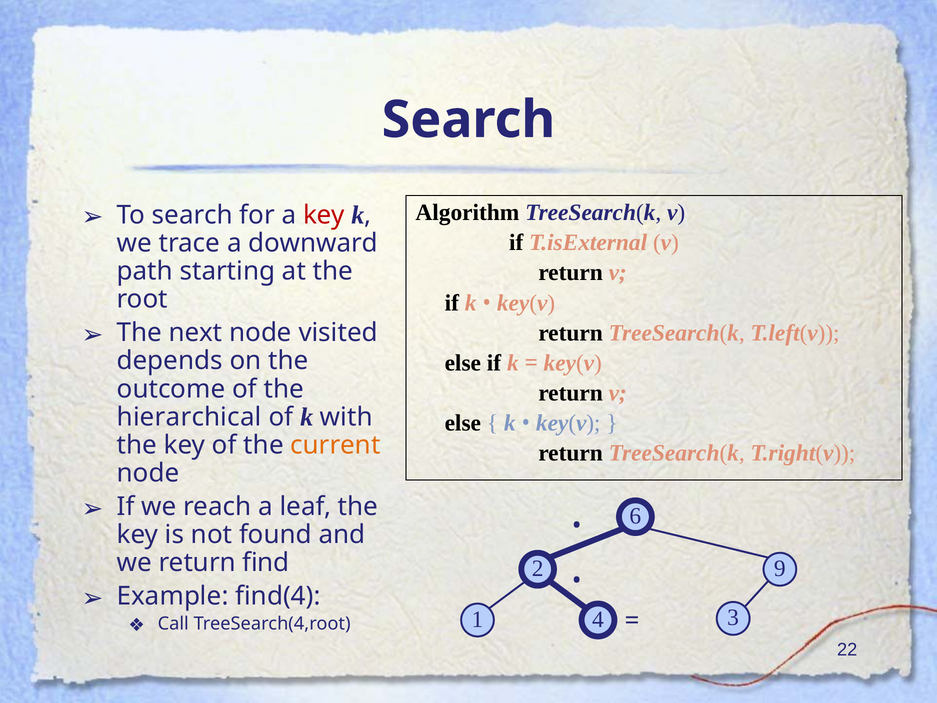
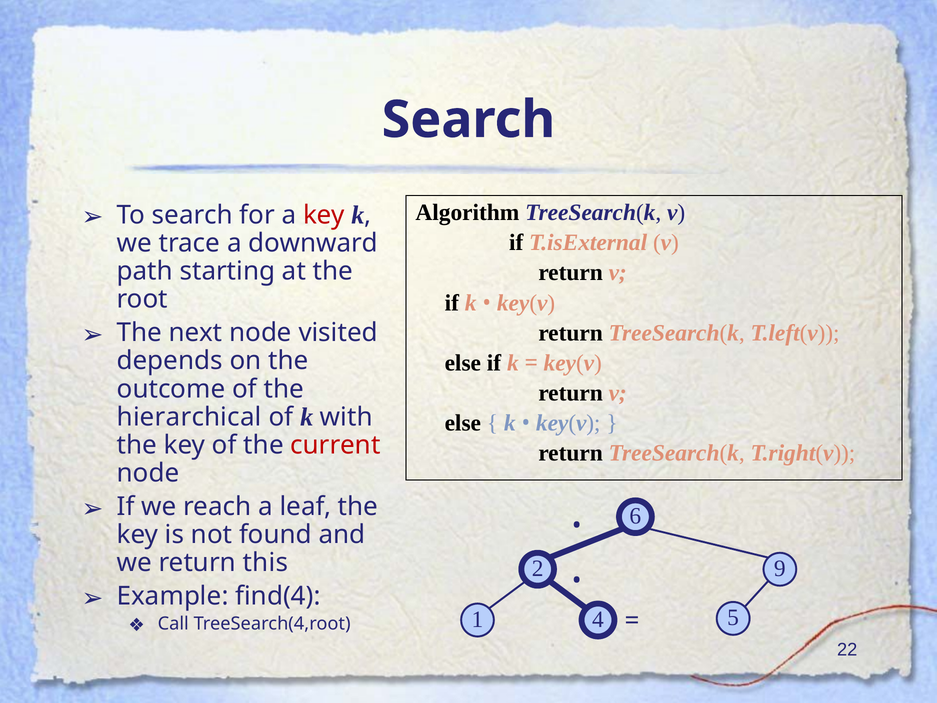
current colour: orange -> red (335, 445)
find: find -> this (266, 563)
3: 3 -> 5 (733, 617)
